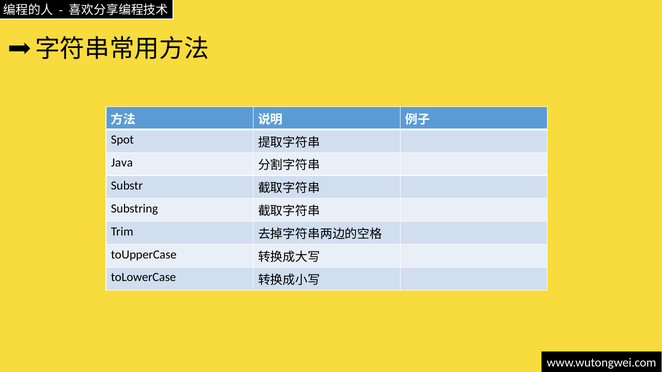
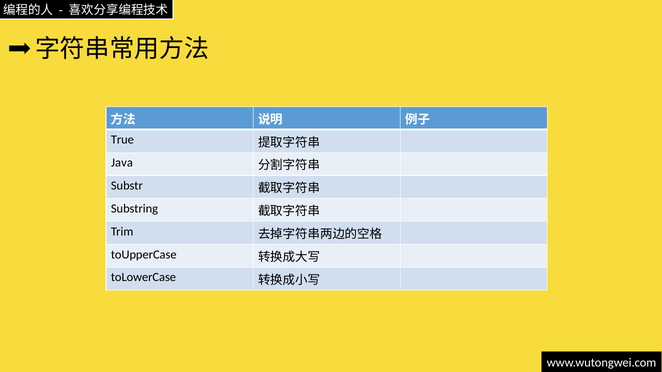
Spot: Spot -> True (122, 140)
